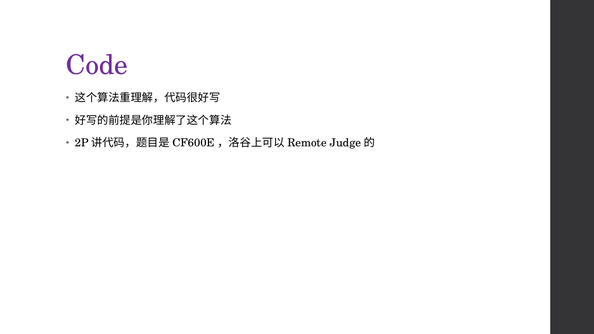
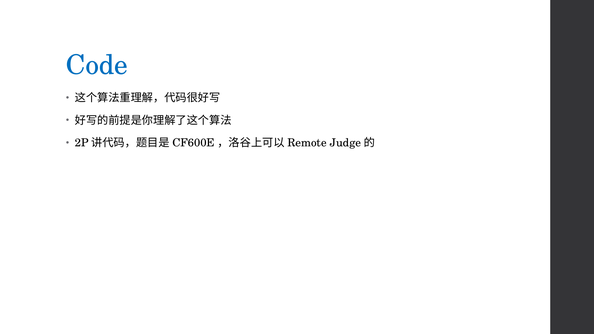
Code colour: purple -> blue (97, 65)
